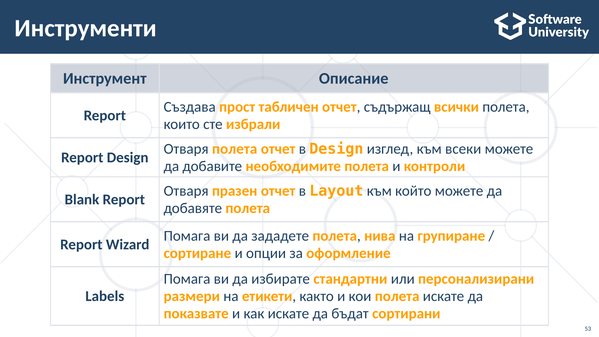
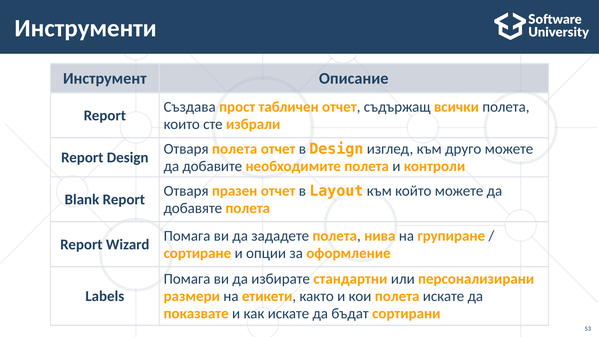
всеки: всеки -> друго (463, 149)
